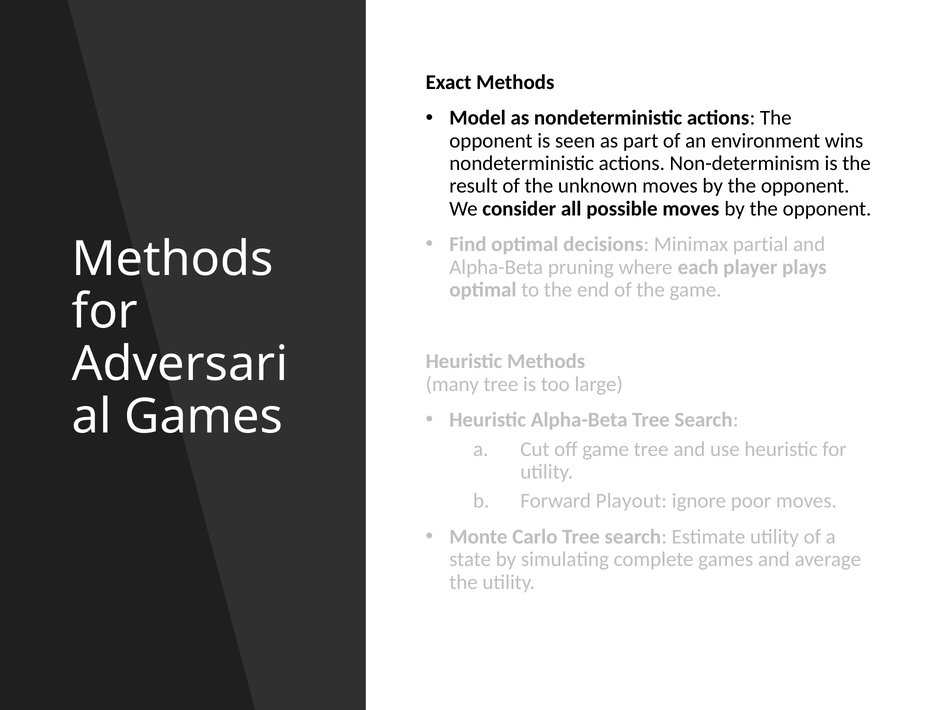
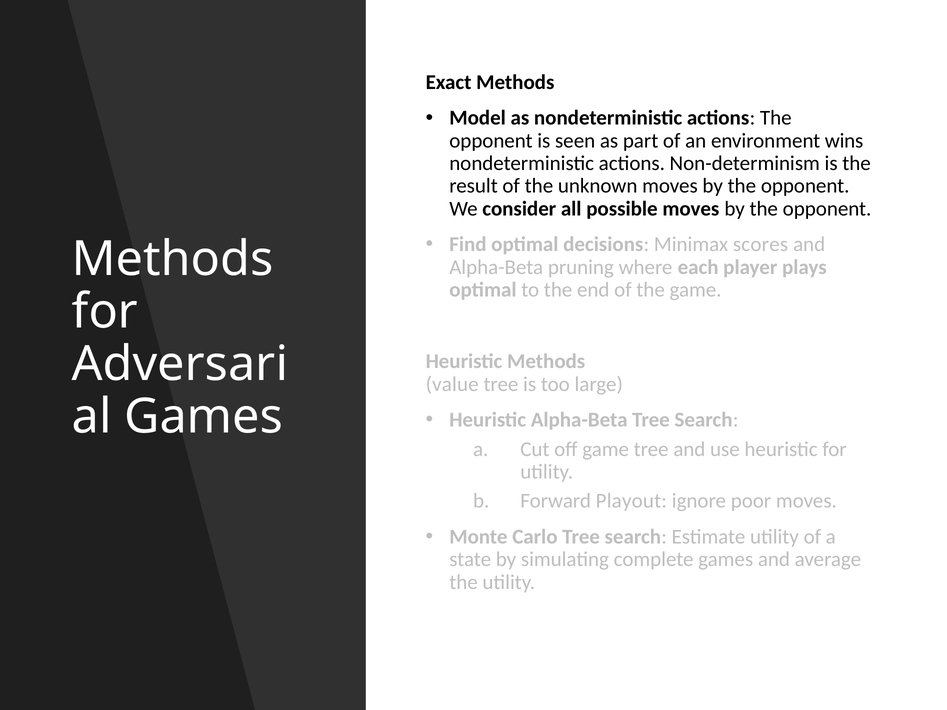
partial: partial -> scores (761, 245)
many: many -> value (452, 384)
